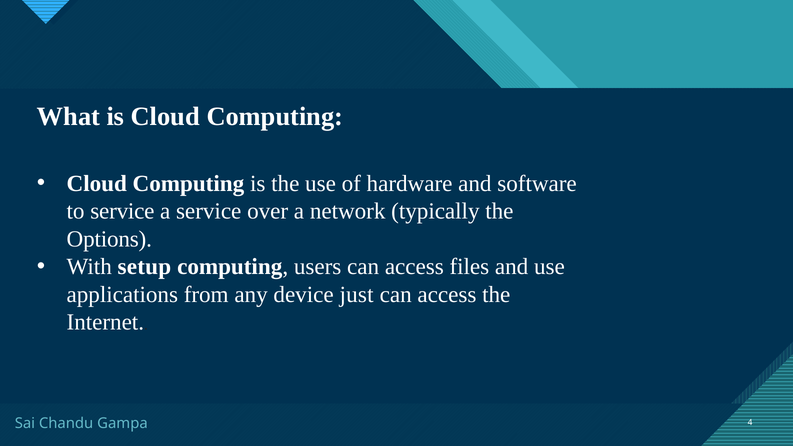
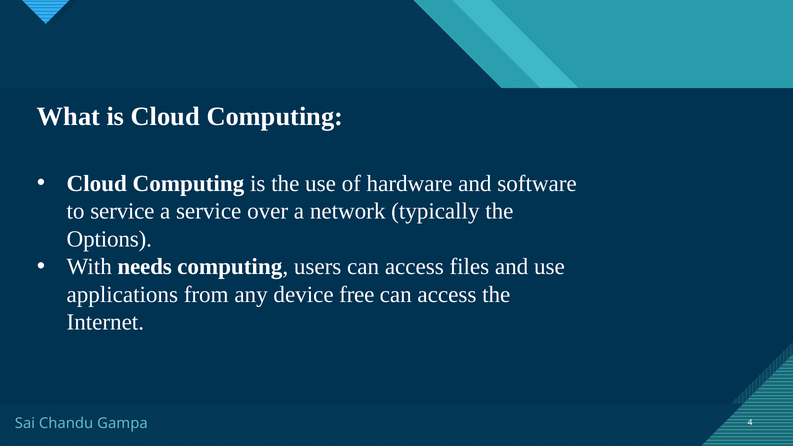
setup: setup -> needs (145, 267)
just: just -> free (357, 295)
